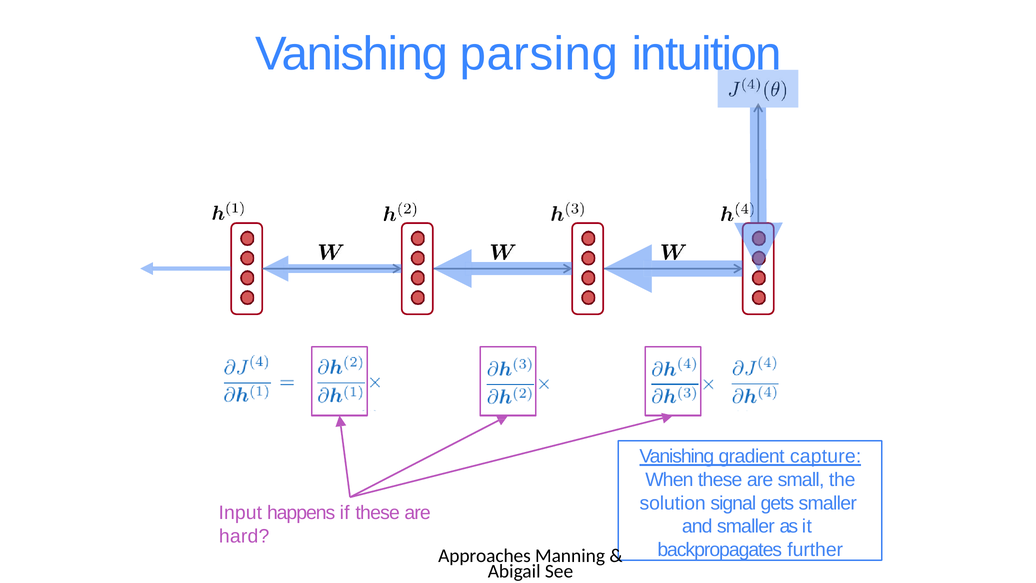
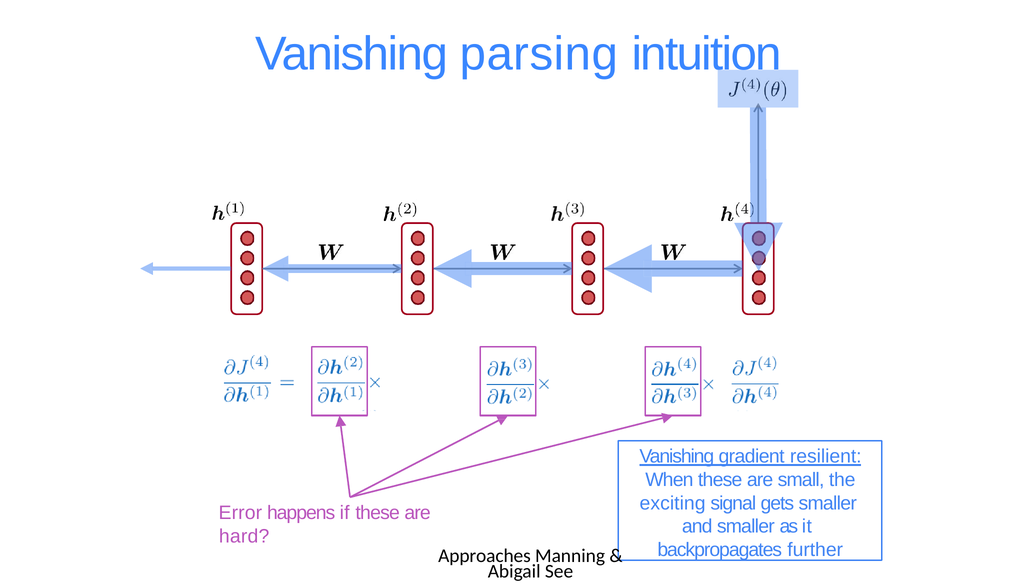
capture: capture -> resilient (826, 456)
solution: solution -> exciting (673, 503)
Input: Input -> Error (240, 513)
